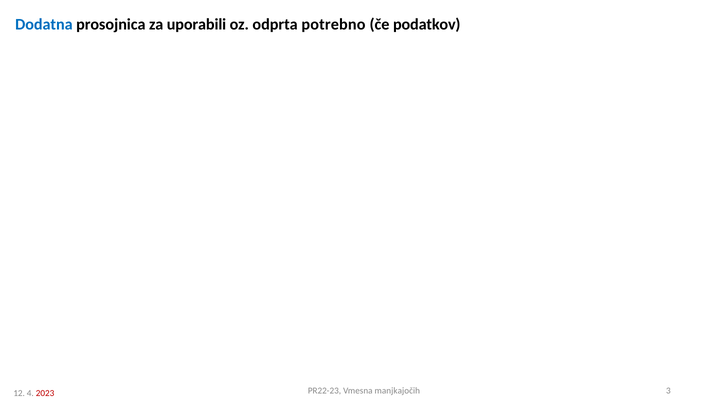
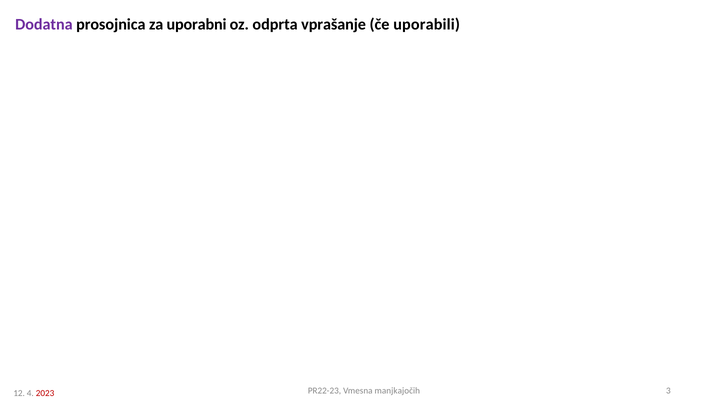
Dodatna colour: blue -> purple (44, 24)
uporabili: uporabili -> uporabni (197, 24)
potrebno: potrebno -> vprašanje (334, 24)
podatkov: podatkov -> uporabili (427, 24)
